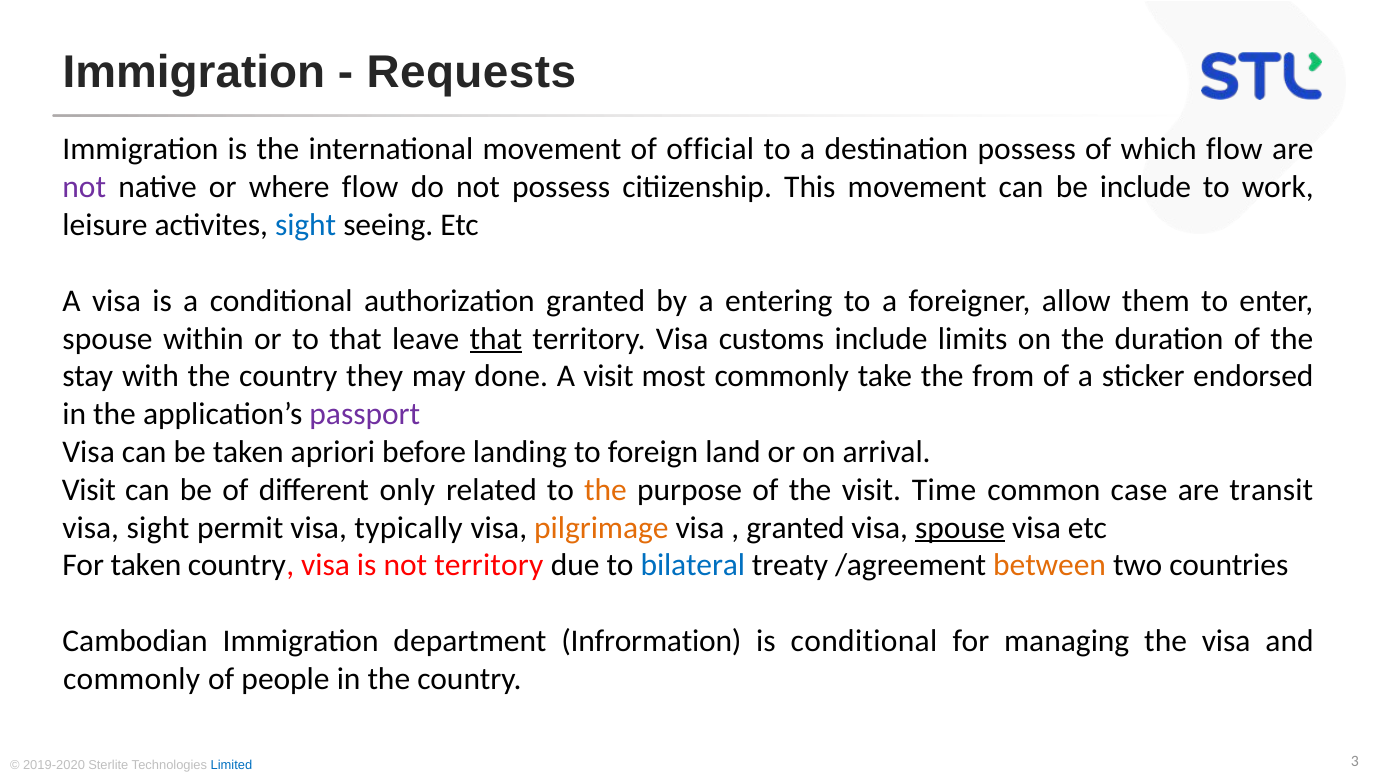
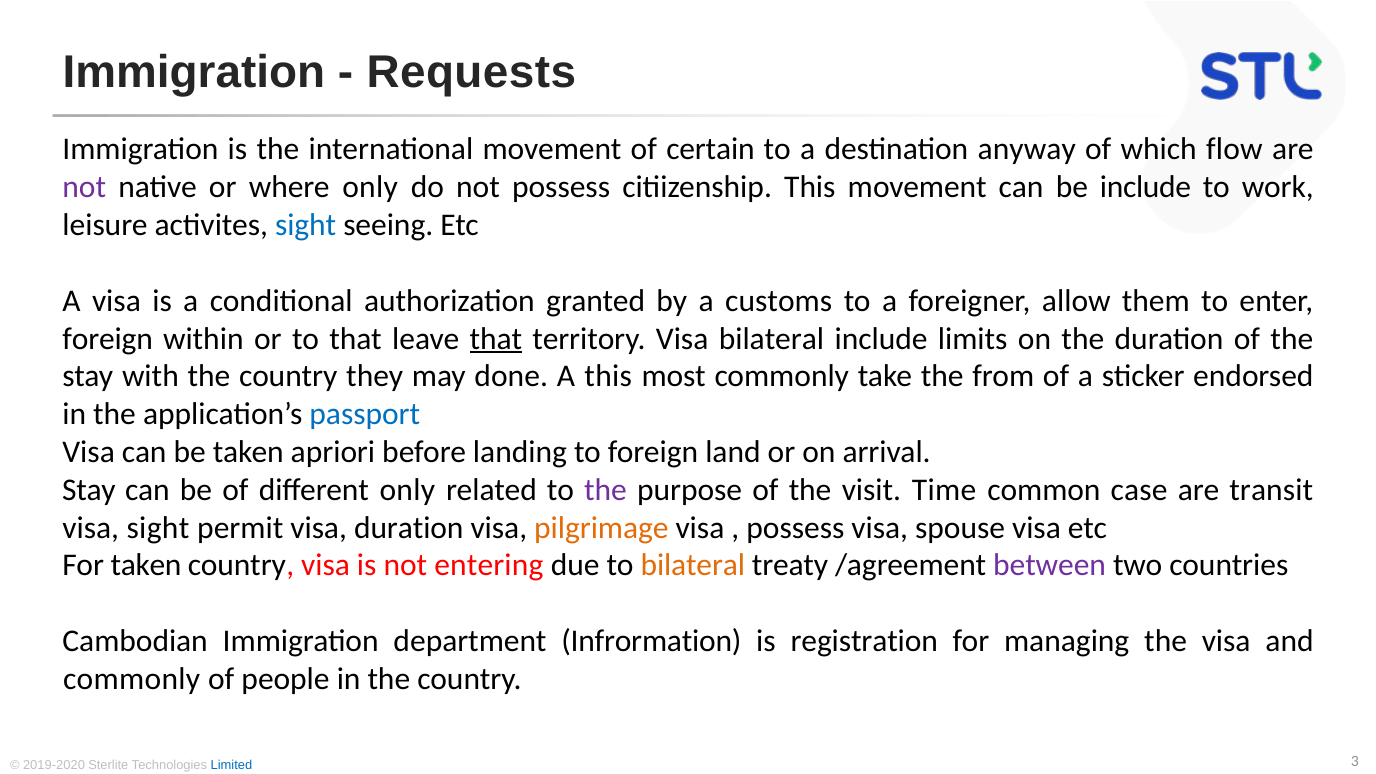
official: official -> certain (710, 149)
destination possess: possess -> anyway (1027, 149)
where flow: flow -> only (370, 187)
entering: entering -> customs (779, 301)
spouse: spouse -> foreign (108, 339)
Visa customs: customs -> bilateral (771, 339)
A visit: visit -> this (608, 376)
passport colour: purple -> blue (365, 414)
Visit: Visit -> Stay (89, 490)
the colour: orange -> purple (606, 490)
visa typically: typically -> duration (409, 528)
granted: granted -> possess (795, 528)
spouse underline: present -> none (960, 528)
not territory: territory -> entering (489, 566)
bilateral colour: blue -> orange (693, 566)
between colour: orange -> purple (1050, 566)
is conditional: conditional -> registration (864, 641)
